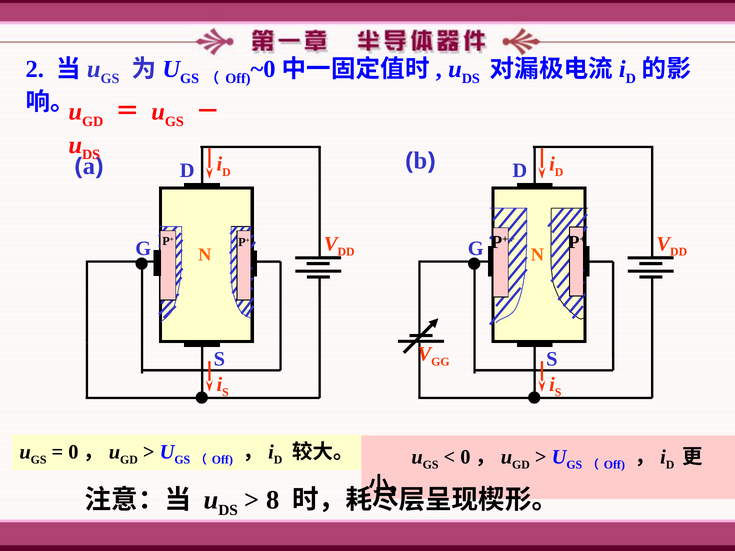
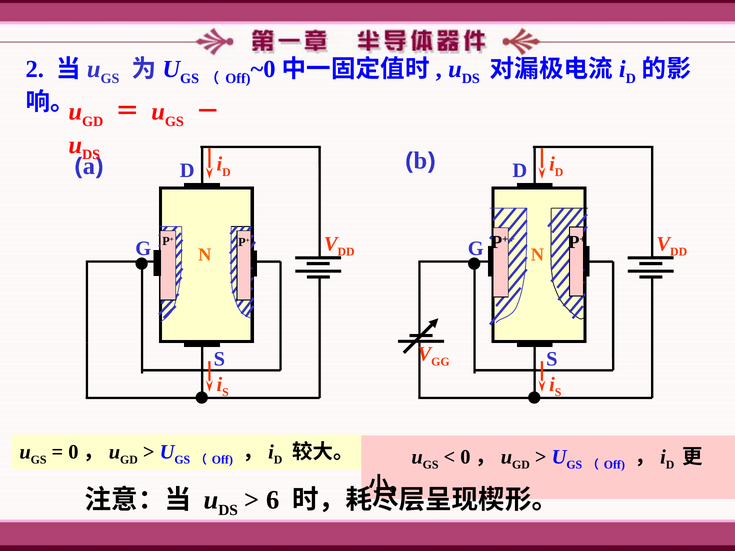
8: 8 -> 6 (273, 500)
